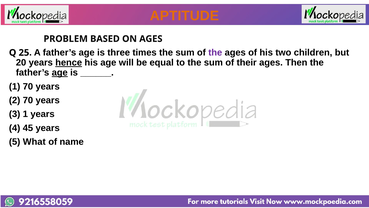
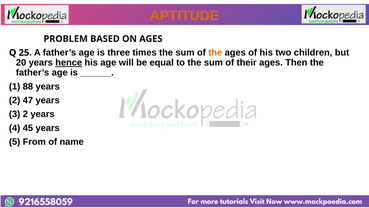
the colour: purple -> orange (215, 53)
age underline: present -> none (60, 72)
70: 70 -> 88 (28, 86)
2 70: 70 -> 47 (28, 100)
3 1: 1 -> 2 (25, 114)
What: What -> From (34, 142)
